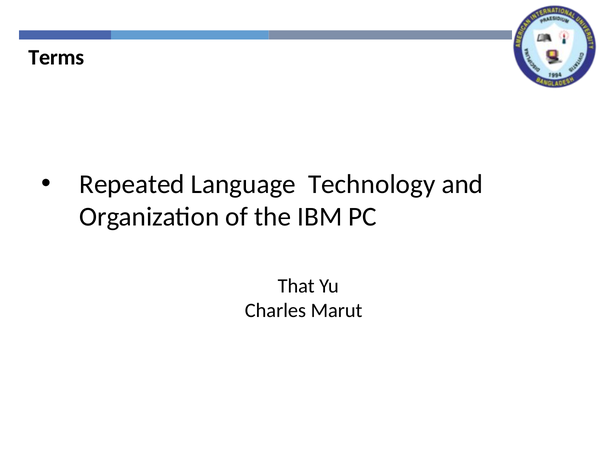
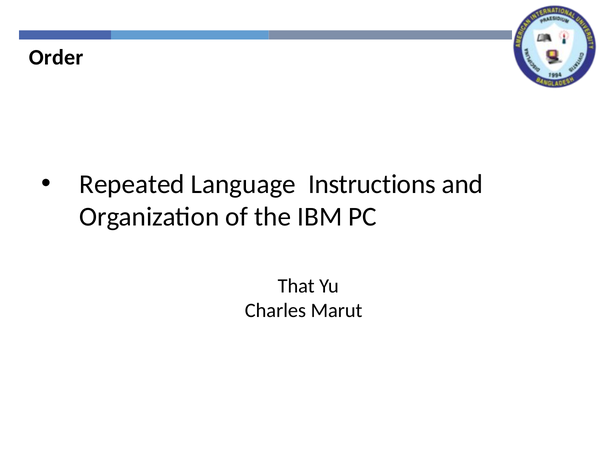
Terms: Terms -> Order (56, 58)
Technology: Technology -> Instructions (372, 184)
